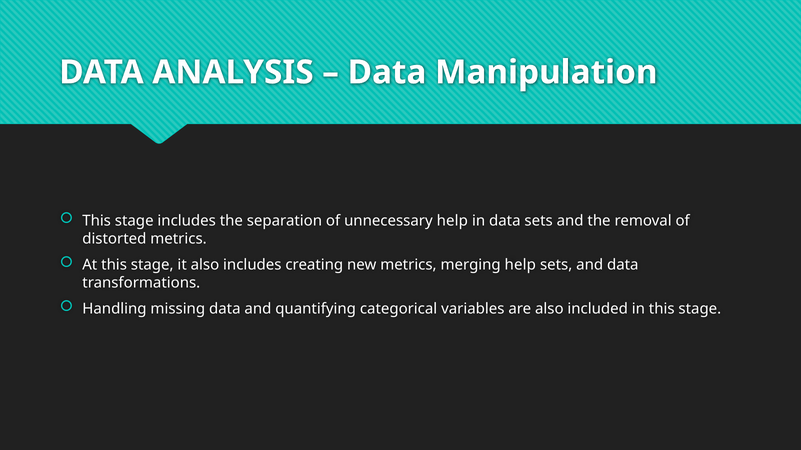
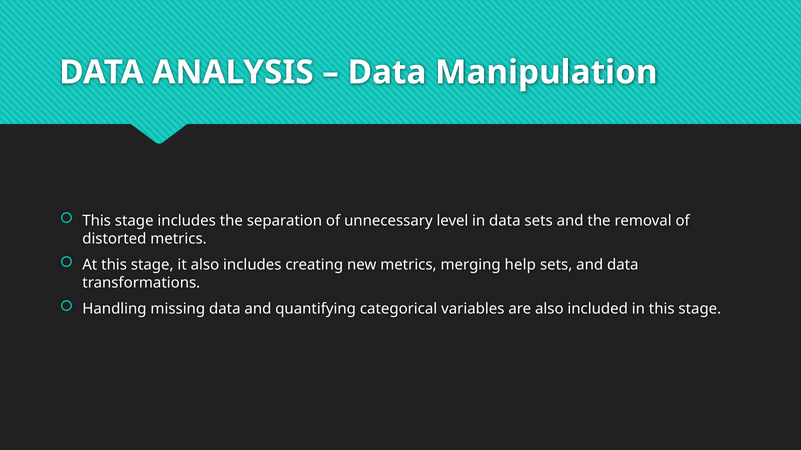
unnecessary help: help -> level (452, 221)
